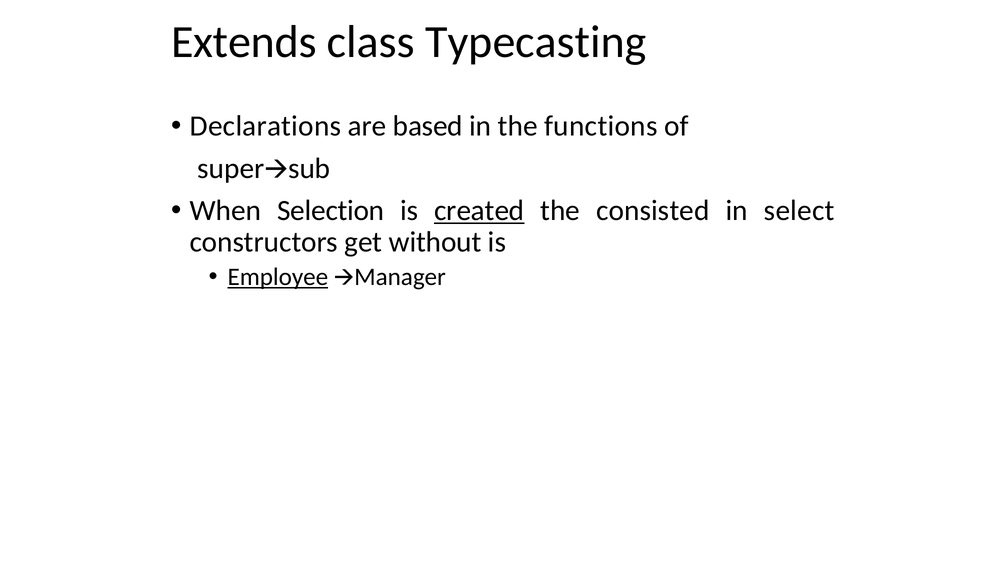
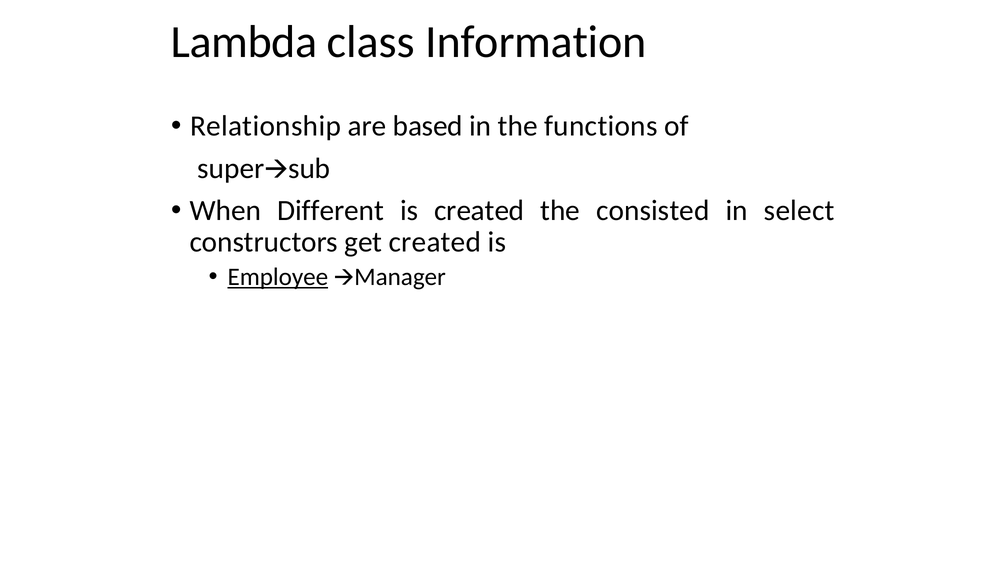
Extends: Extends -> Lambda (244, 42)
Typecasting: Typecasting -> Information (536, 42)
Declarations: Declarations -> Relationship (265, 126)
Selection: Selection -> Different (331, 211)
created underline: present -> none (479, 211)
get without: without -> created (435, 242)
